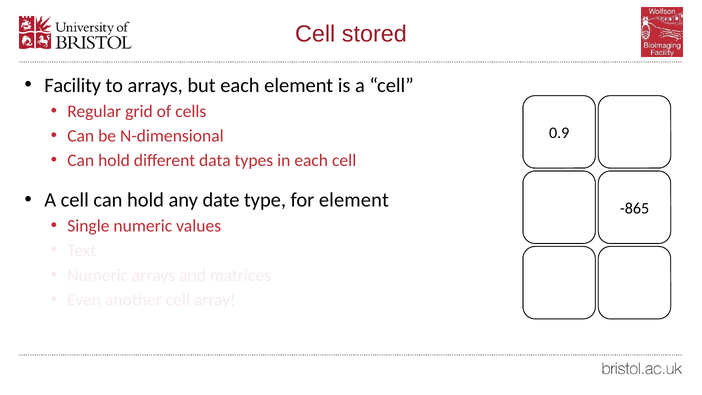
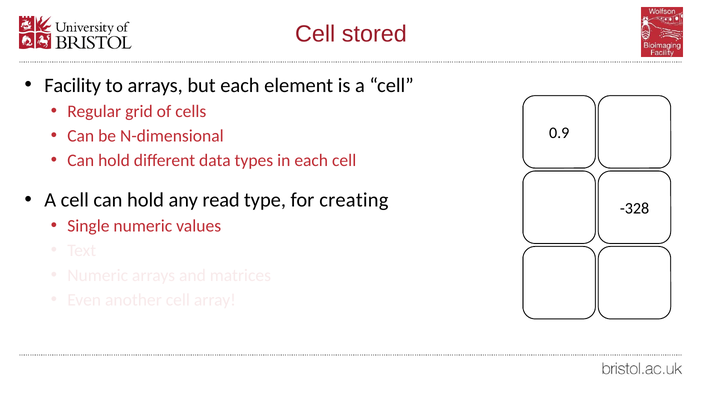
date: date -> read (221, 200)
for element: element -> creating (354, 200)
-865: -865 -> -328 (635, 208)
